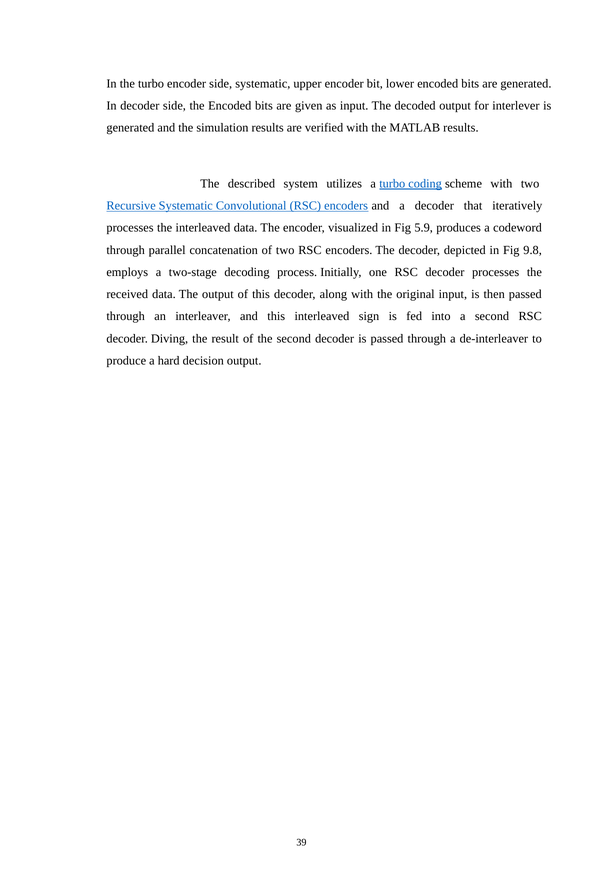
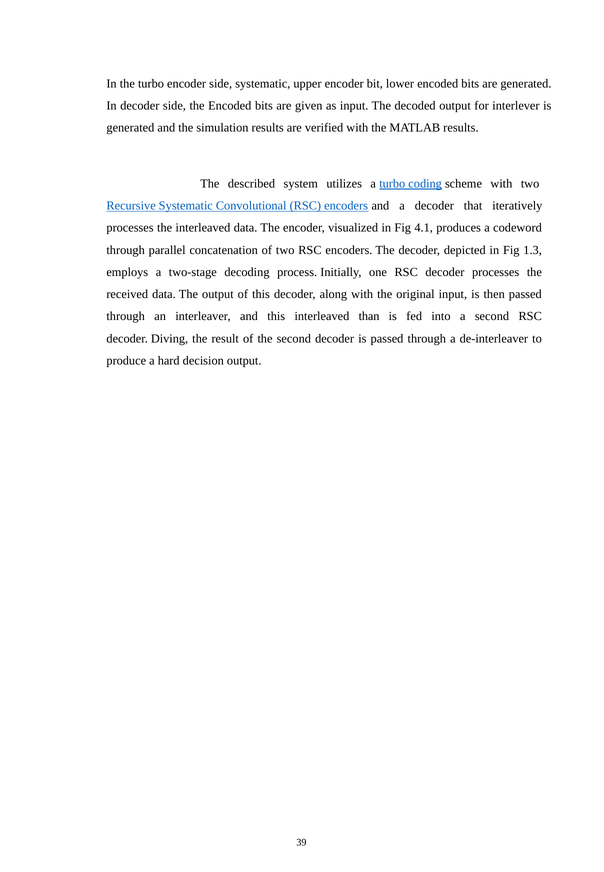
5.9: 5.9 -> 4.1 (424, 228)
9.8: 9.8 -> 1.3 (533, 250)
sign: sign -> than (369, 317)
